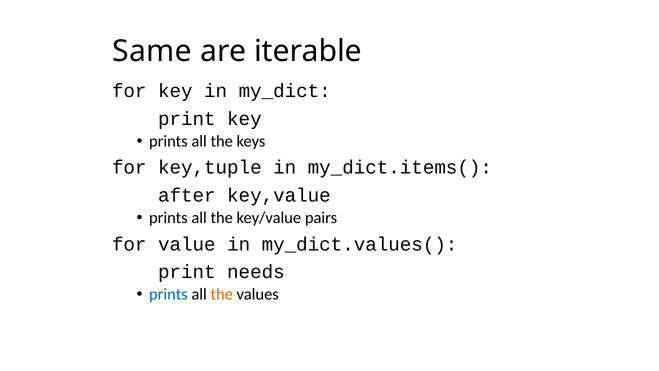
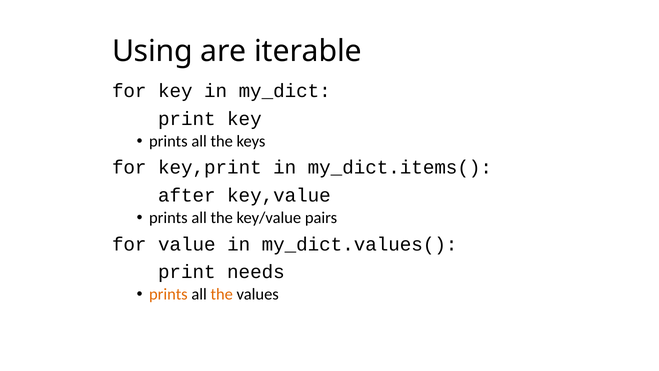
Same: Same -> Using (152, 51)
key,tuple: key,tuple -> key,print (210, 167)
prints colour: blue -> orange (168, 294)
